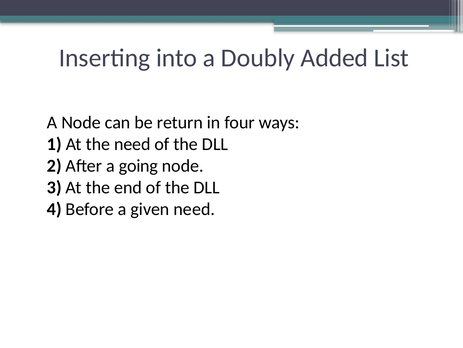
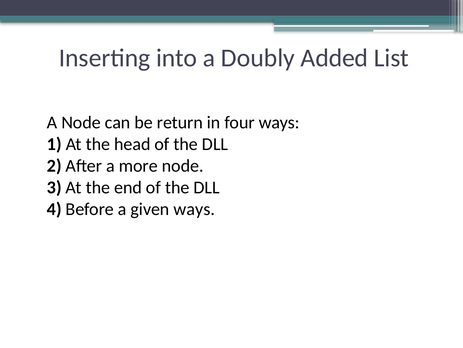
the need: need -> head (132, 144)
going: going -> more (138, 166)
given need: need -> ways (194, 209)
